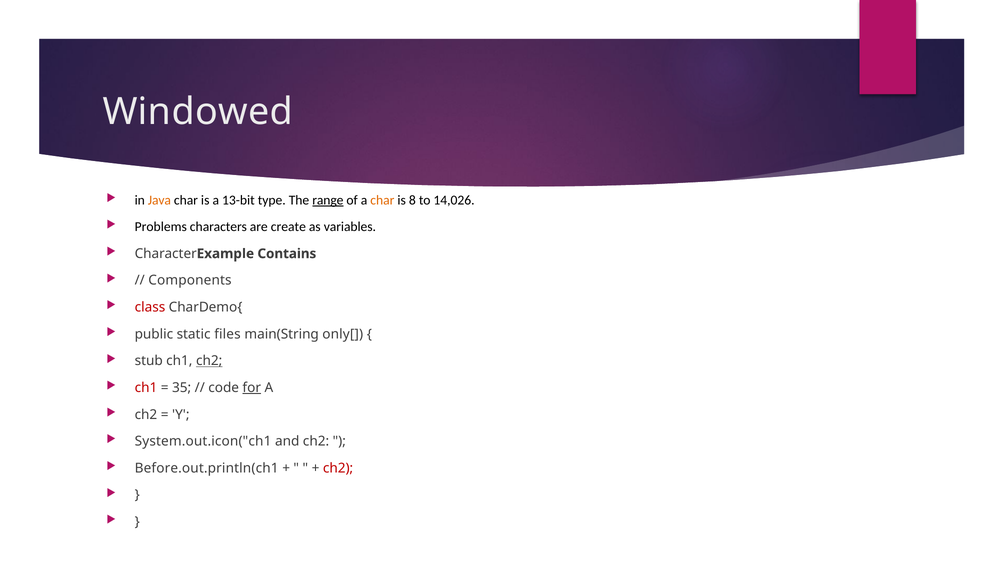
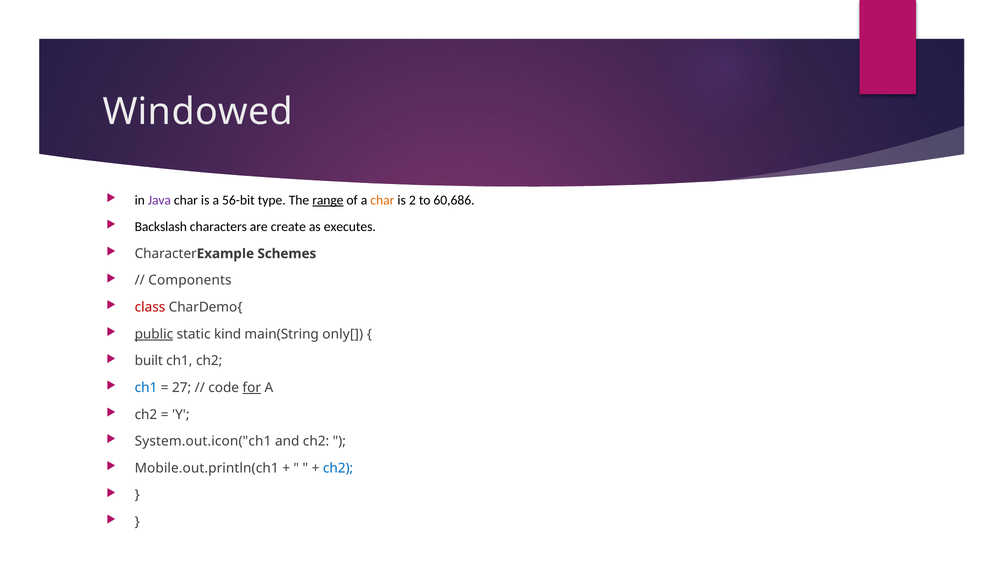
Java colour: orange -> purple (159, 200)
13-bit: 13-bit -> 56-bit (238, 200)
8: 8 -> 2 (412, 200)
14,026: 14,026 -> 60,686 (454, 200)
Problems: Problems -> Backslash (161, 227)
variables: variables -> executes (350, 227)
Contains: Contains -> Schemes (287, 254)
public underline: none -> present (154, 334)
files: files -> kind (228, 334)
stub: stub -> built (149, 361)
ch2 underline: present -> none (209, 361)
ch1 colour: red -> blue (146, 388)
35: 35 -> 27 (182, 388)
Before.out.println(ch1: Before.out.println(ch1 -> Mobile.out.println(ch1 (207, 468)
ch2 colour: red -> blue (338, 468)
